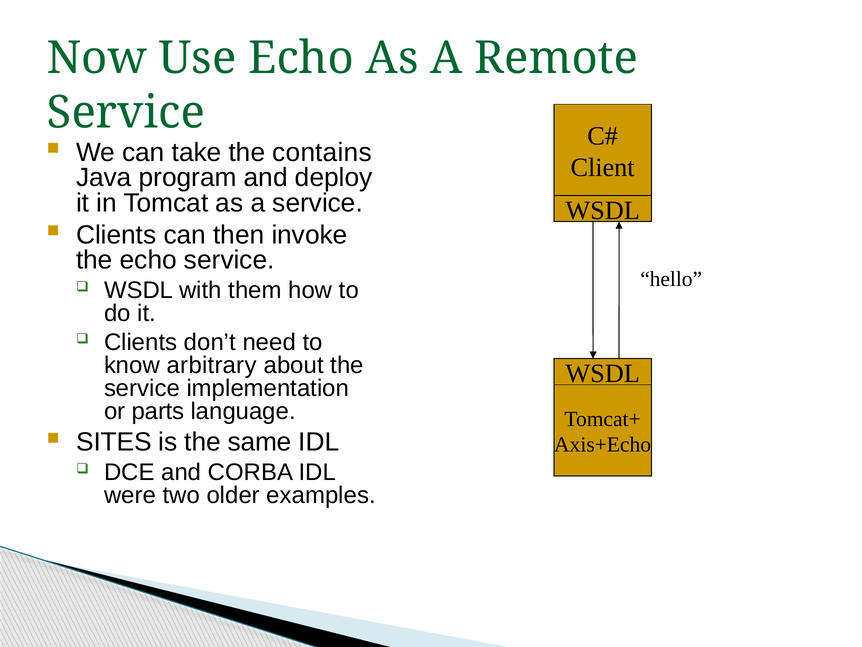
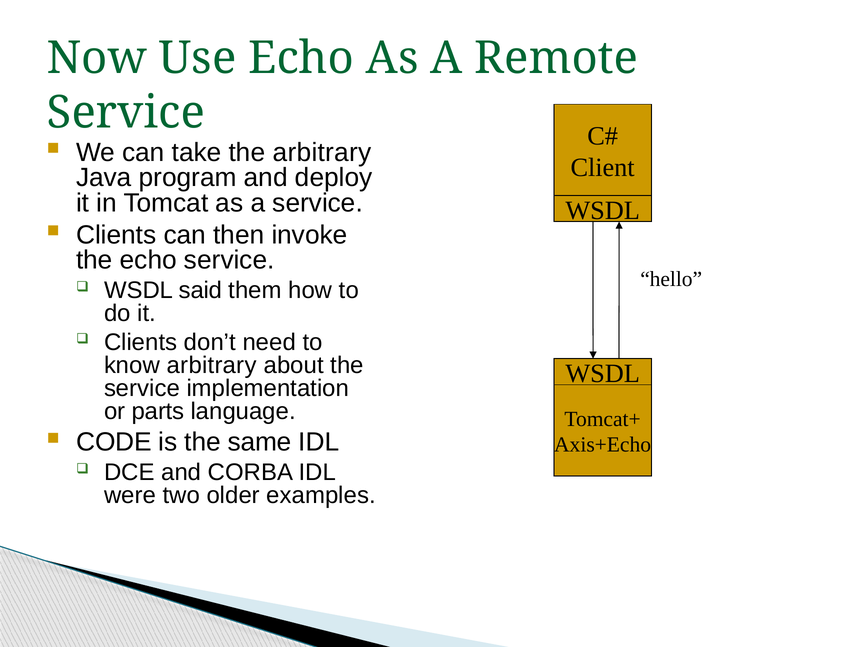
the contains: contains -> arbitrary (322, 152)
with: with -> said (201, 290)
SITES: SITES -> CODE (114, 442)
